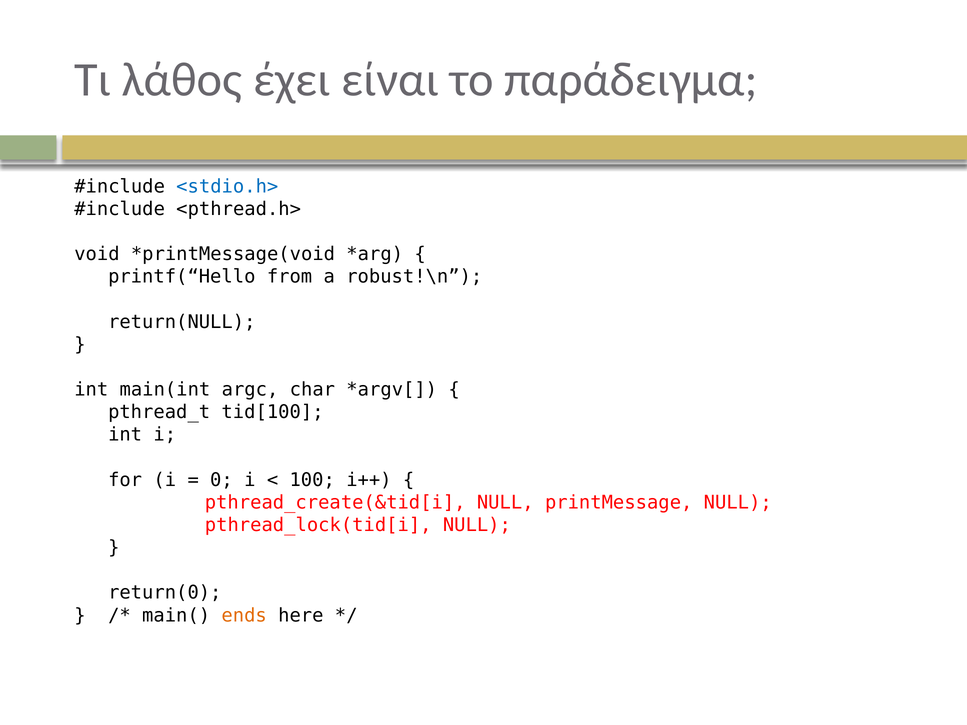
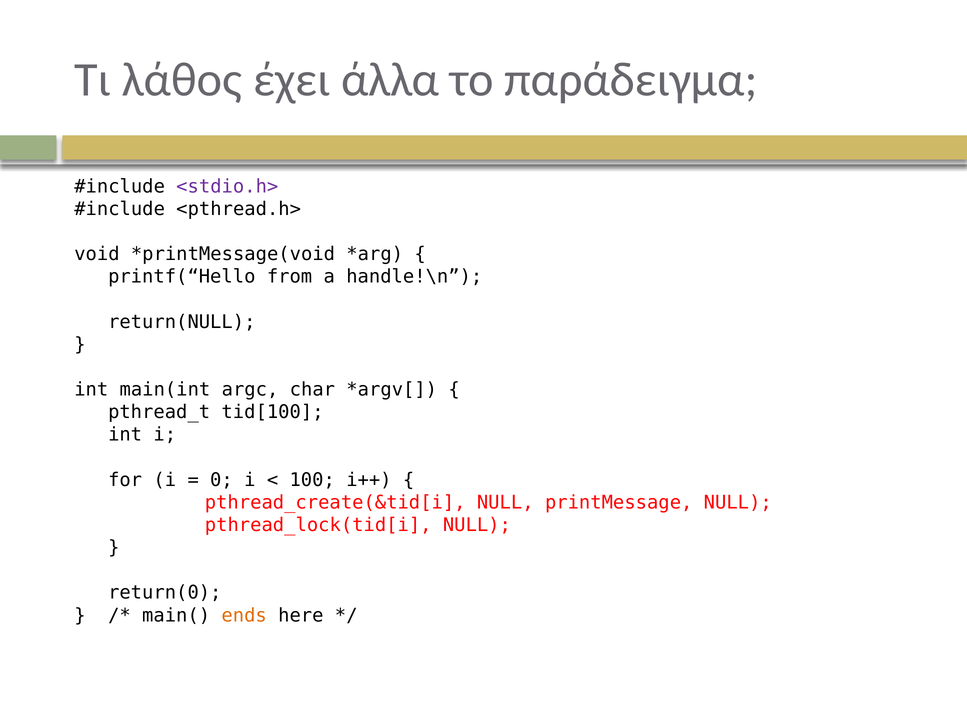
είναι: είναι -> άλλα (390, 80)
<stdio.h> colour: blue -> purple (227, 187)
robust!\n: robust!\n -> handle!\n (414, 277)
